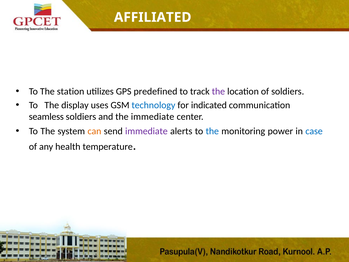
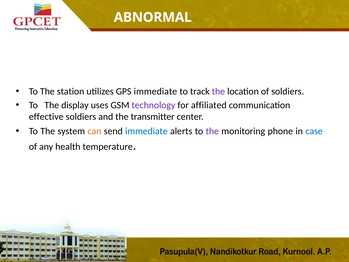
AFFILIATED: AFFILIATED -> ABNORMAL (153, 17)
GPS predefined: predefined -> immediate (155, 91)
technology colour: blue -> purple (153, 105)
indicated: indicated -> affiliated (209, 105)
seamless: seamless -> effective (46, 117)
the immediate: immediate -> transmitter (153, 117)
immediate colour: purple -> blue (146, 131)
the colour: blue -> purple (212, 131)
power: power -> phone (280, 131)
